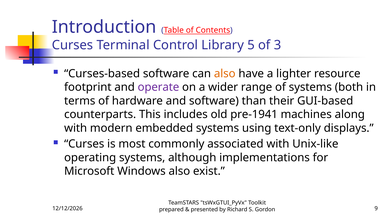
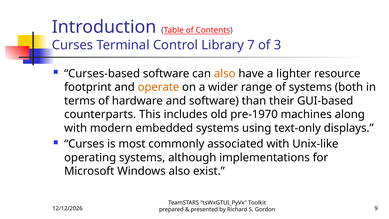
5: 5 -> 7 (251, 45)
operate colour: purple -> orange (158, 87)
pre-1941: pre-1941 -> pre-1970 (254, 114)
